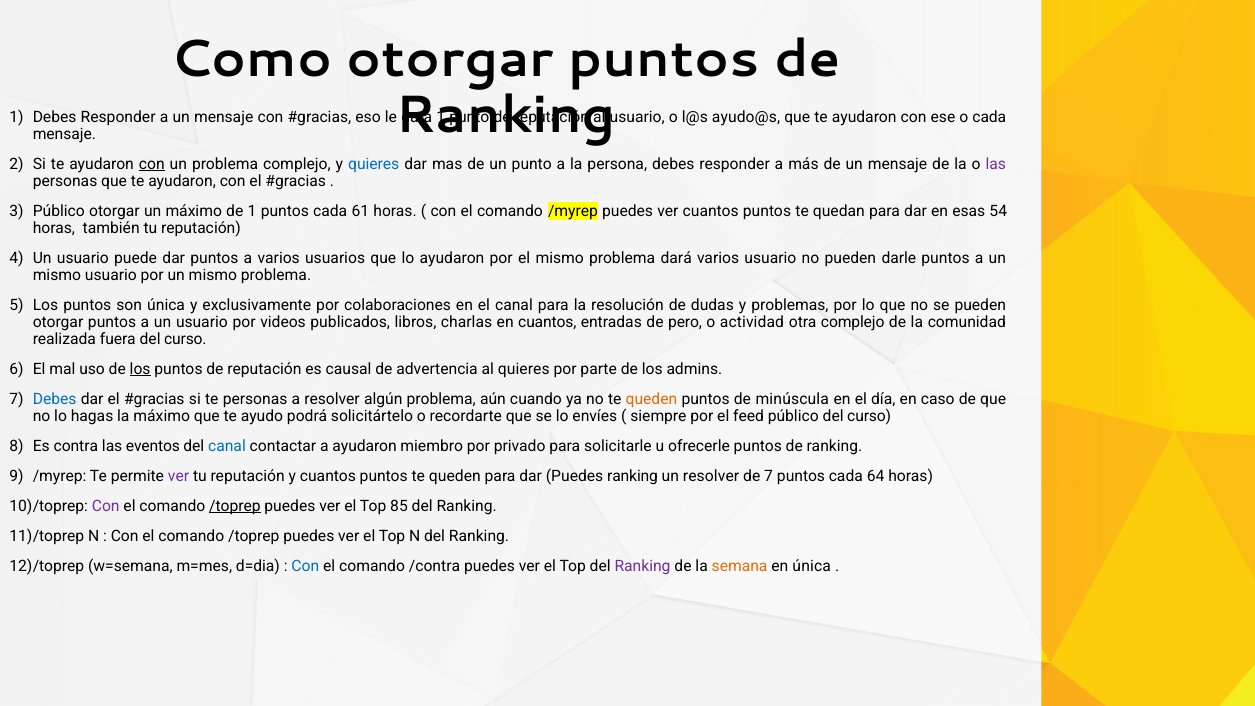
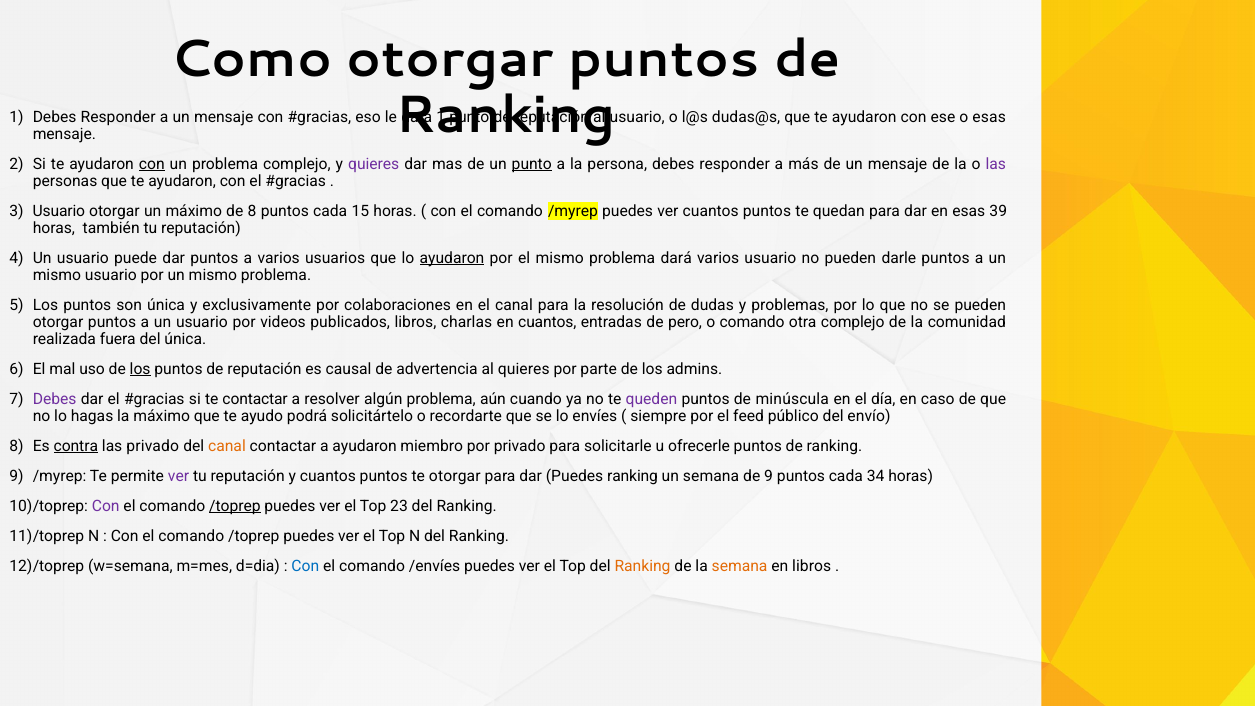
ayudo@s: ayudo@s -> dudas@s (746, 117)
o cada: cada -> esas (989, 117)
quieres colour: blue -> purple (374, 164)
punto underline: none -> present (532, 164)
Público: Público -> Usuario (59, 211)
de 1: 1 -> 8 (252, 211)
61: 61 -> 15 (360, 211)
54: 54 -> 39 (998, 211)
ayudaron underline: none -> present (452, 258)
o actividad: actividad -> comando (752, 322)
fuera del curso: curso -> única (185, 339)
Debes colour: blue -> purple (55, 399)
te personas: personas -> contactar (255, 399)
queden colour: orange -> purple (651, 399)
público del curso: curso -> envío (869, 416)
contra underline: none -> present (76, 446)
las eventos: eventos -> privado (153, 446)
canal colour: blue -> orange (227, 446)
puntos te queden: queden -> otorgar (455, 476)
un resolver: resolver -> semana (711, 476)
de 7: 7 -> 9 (769, 476)
64: 64 -> 34 (876, 476)
85: 85 -> 23 (399, 506)
/contra: /contra -> /envíes (435, 566)
Ranking colour: purple -> orange (643, 566)
en única: única -> libros (812, 566)
